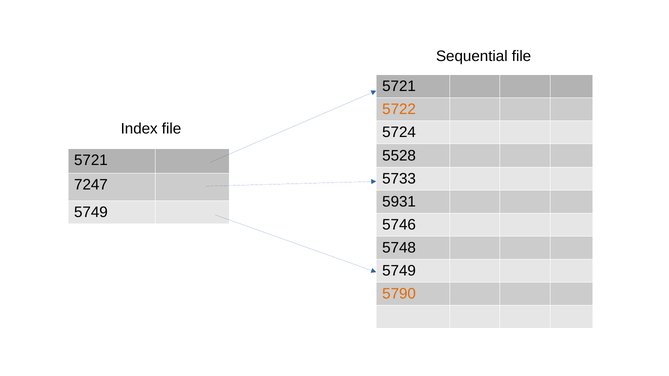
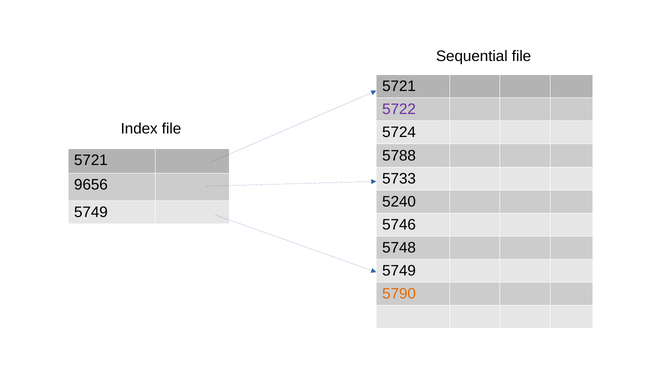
5722 colour: orange -> purple (399, 110)
5528: 5528 -> 5788 (399, 156)
7247: 7247 -> 9656 (91, 185)
5931: 5931 -> 5240 (399, 202)
